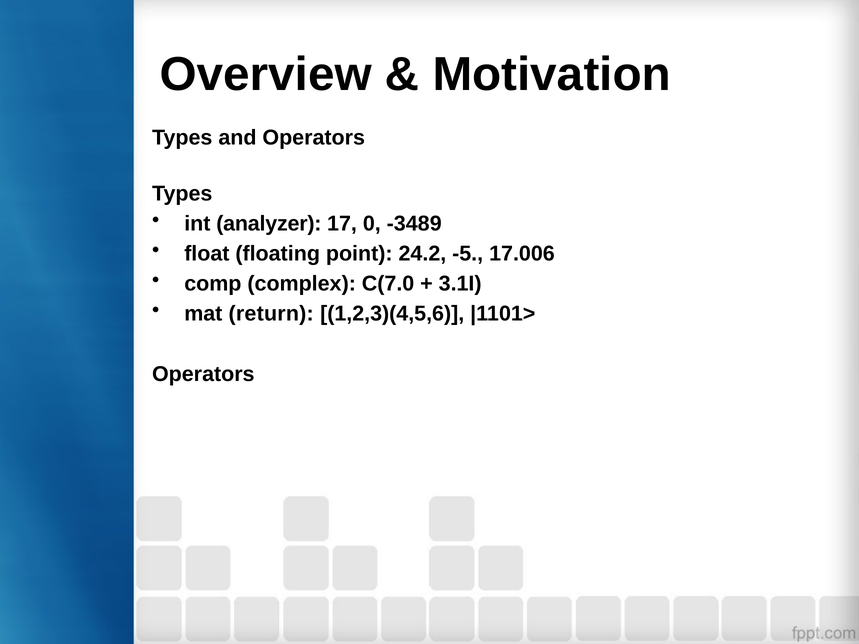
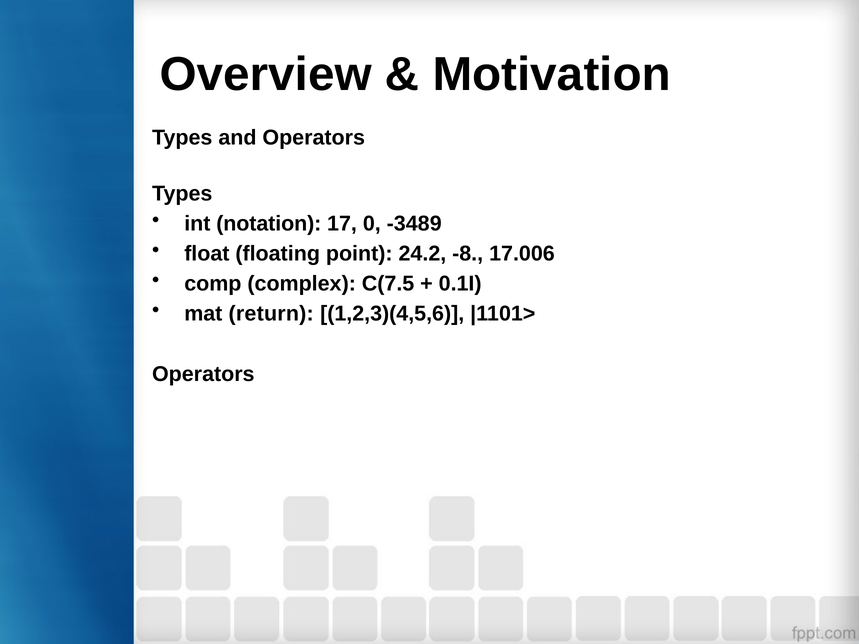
analyzer: analyzer -> notation (269, 224)
-5: -5 -> -8 (468, 254)
C(7.0: C(7.0 -> C(7.5 (388, 284)
3.1I: 3.1I -> 0.1I (460, 284)
